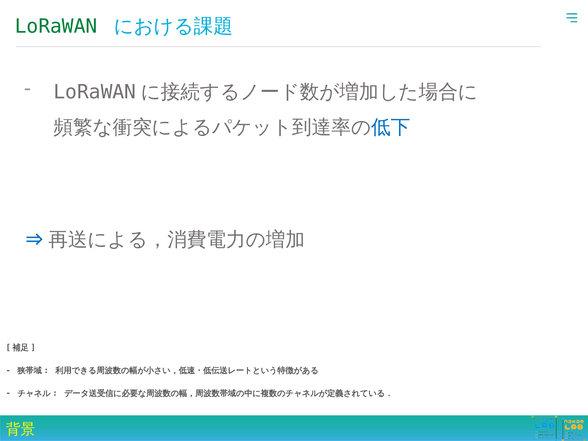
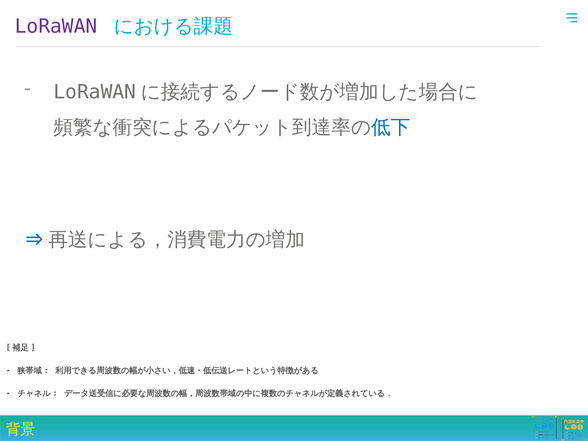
LoRaWAN colour: green -> purple (56, 26)
